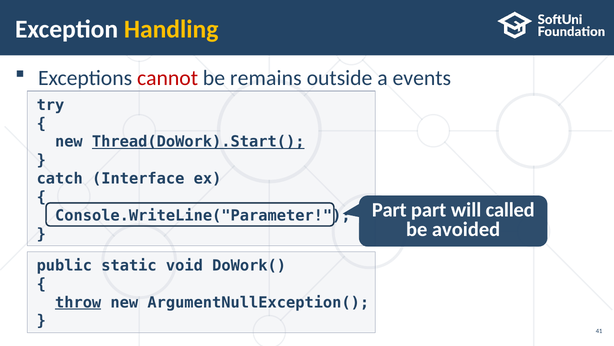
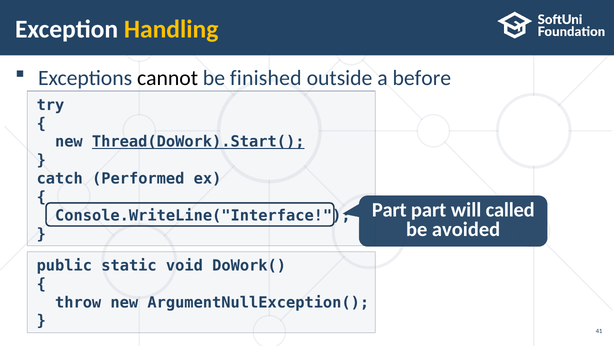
cannot colour: red -> black (168, 78)
remains: remains -> finished (266, 78)
events: events -> before (422, 78)
Interface: Interface -> Performed (138, 178)
Console.WriteLine("Parameter: Console.WriteLine("Parameter -> Console.WriteLine("Interface (203, 215)
throw underline: present -> none (78, 302)
